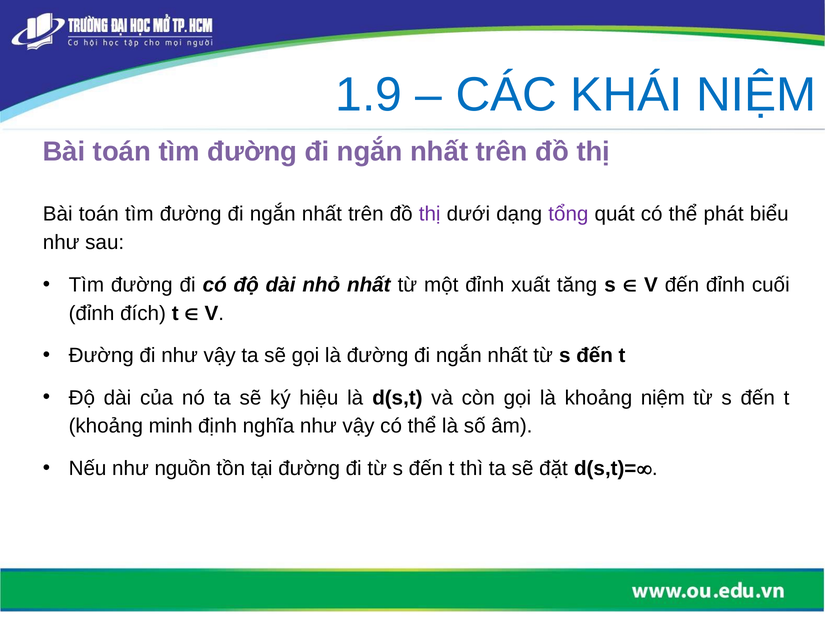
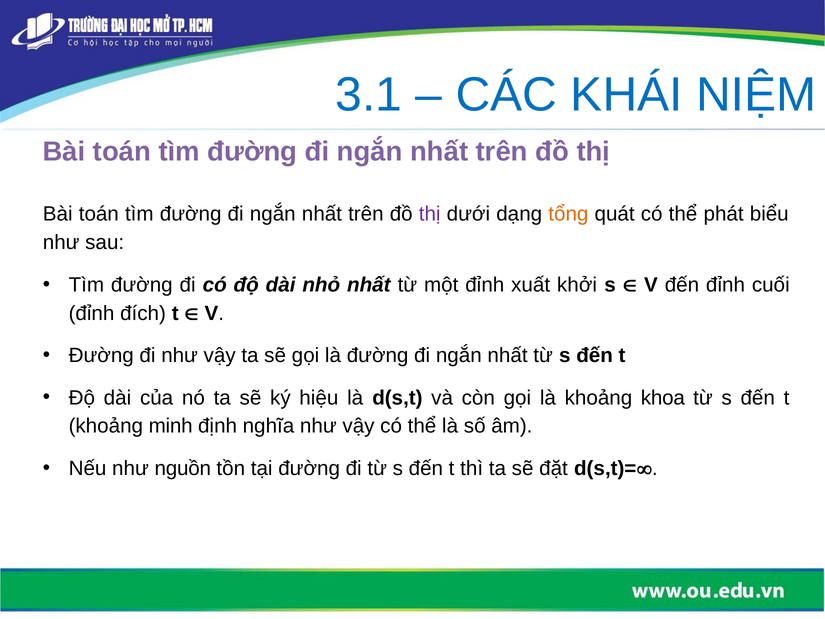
1.9: 1.9 -> 3.1 (369, 95)
tổng colour: purple -> orange (568, 214)
tăng: tăng -> khởi (577, 285)
khoảng niệm: niệm -> khoa (663, 398)
